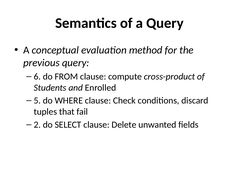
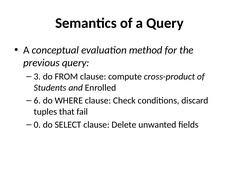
6: 6 -> 3 (37, 77)
5: 5 -> 6 (37, 101)
2: 2 -> 0 (37, 125)
